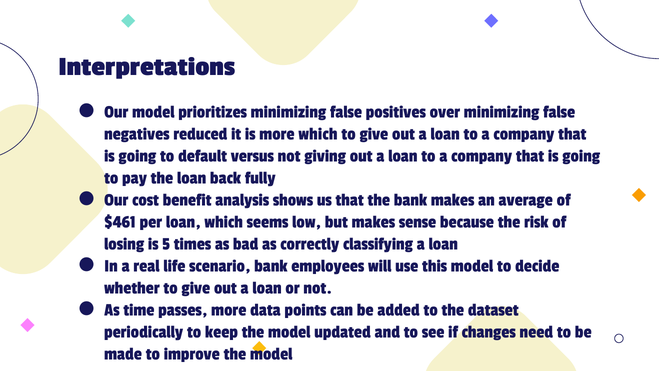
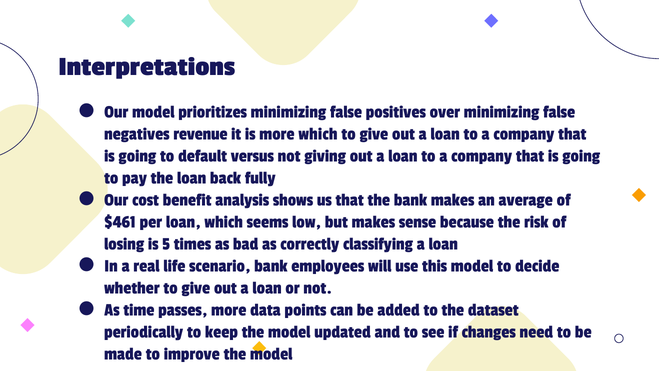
reduced: reduced -> revenue (200, 133)
